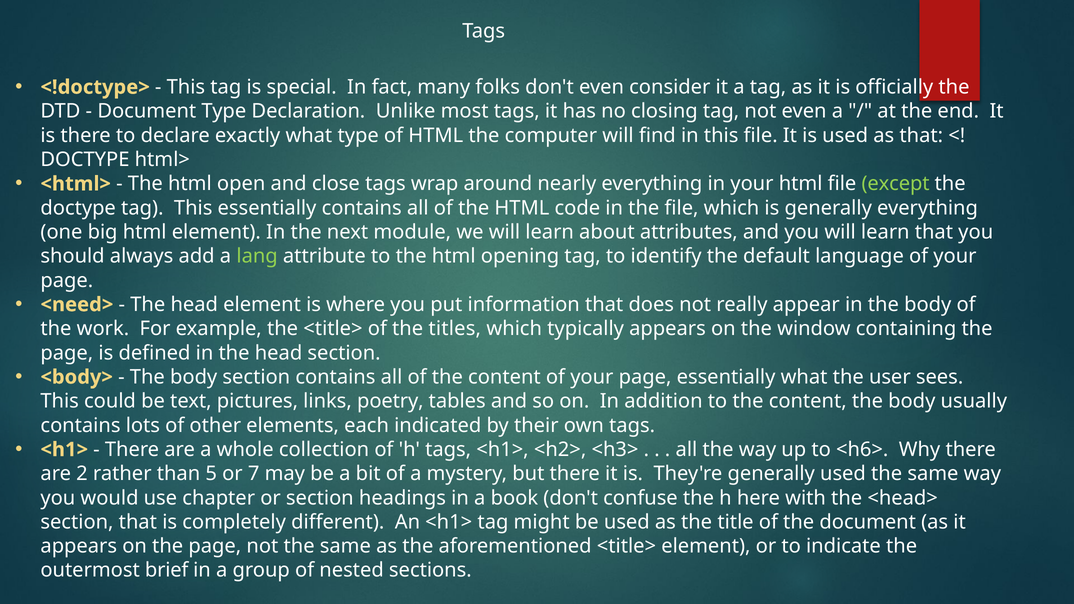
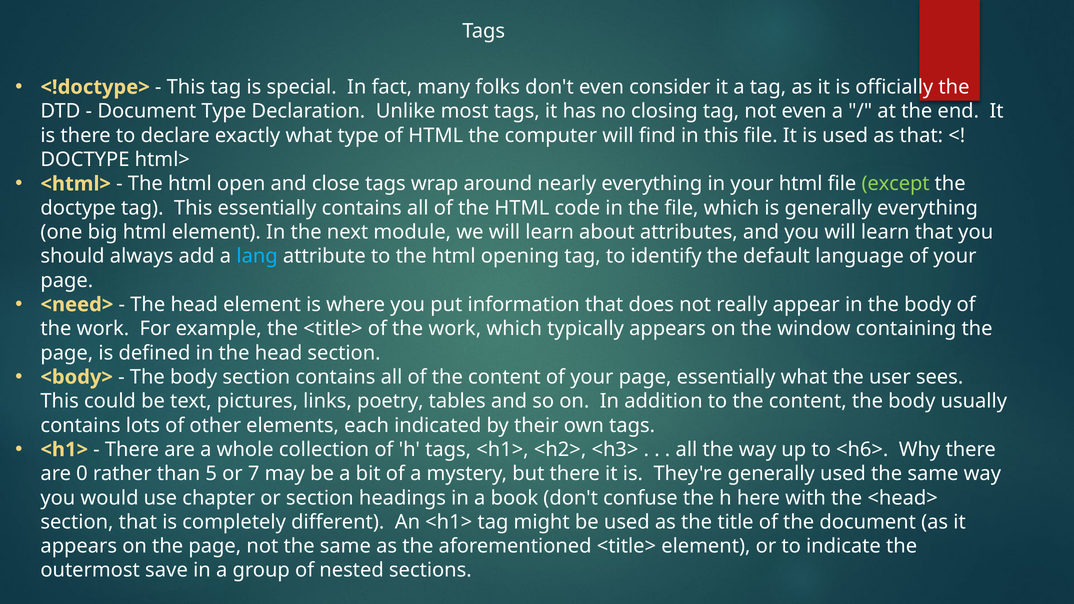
lang colour: light green -> light blue (257, 256)
<title> of the titles: titles -> work (455, 329)
2: 2 -> 0 (82, 474)
brief: brief -> save (167, 570)
